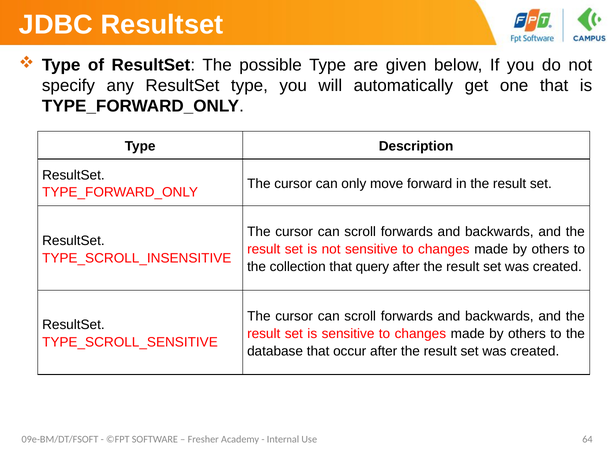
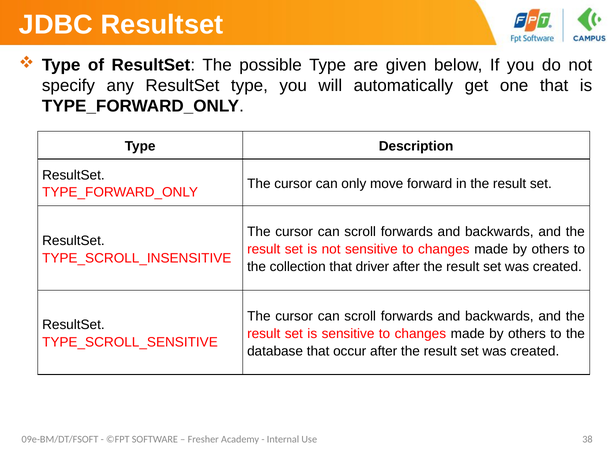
query: query -> driver (372, 267)
64: 64 -> 38 (587, 439)
